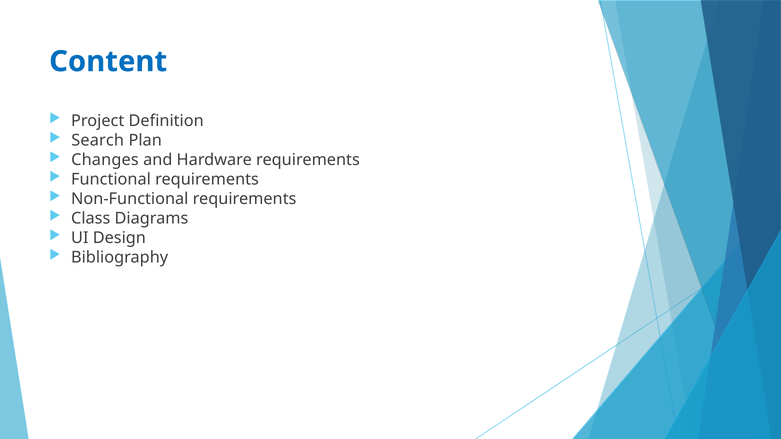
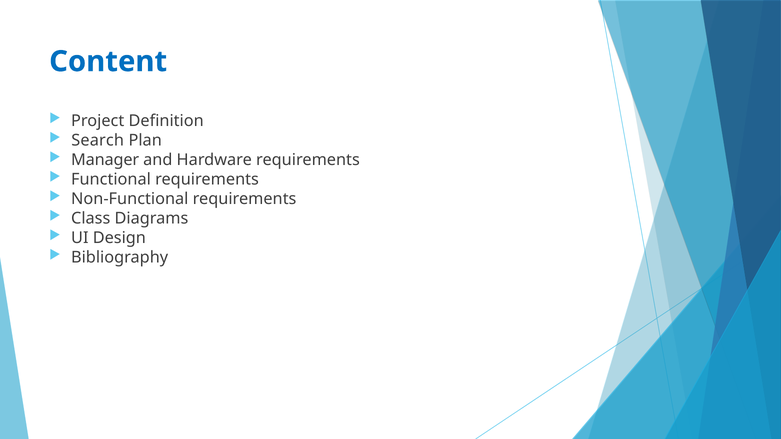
Changes: Changes -> Manager (105, 160)
